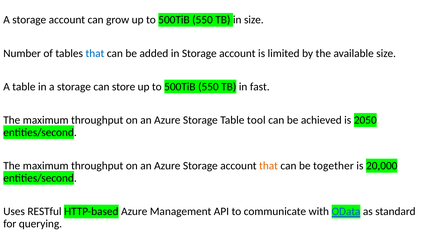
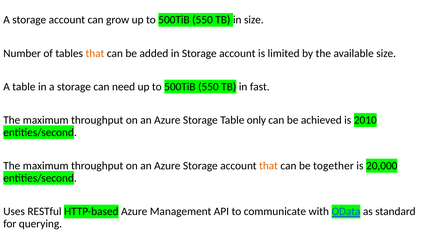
that colour: blue -> orange (95, 53)
store: store -> need (124, 87)
tool: tool -> only (256, 120)
2050: 2050 -> 2010 (365, 120)
